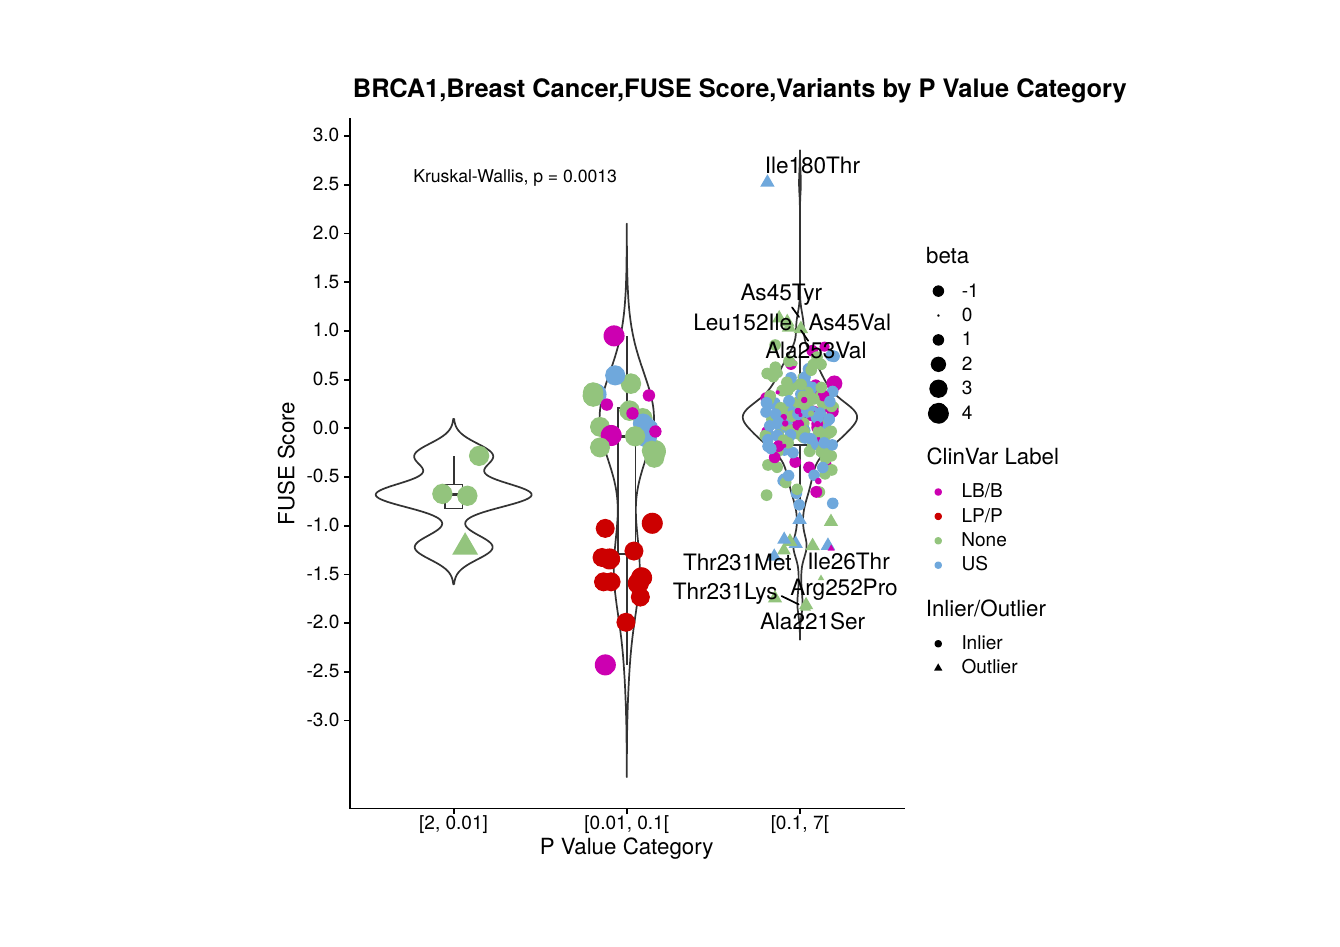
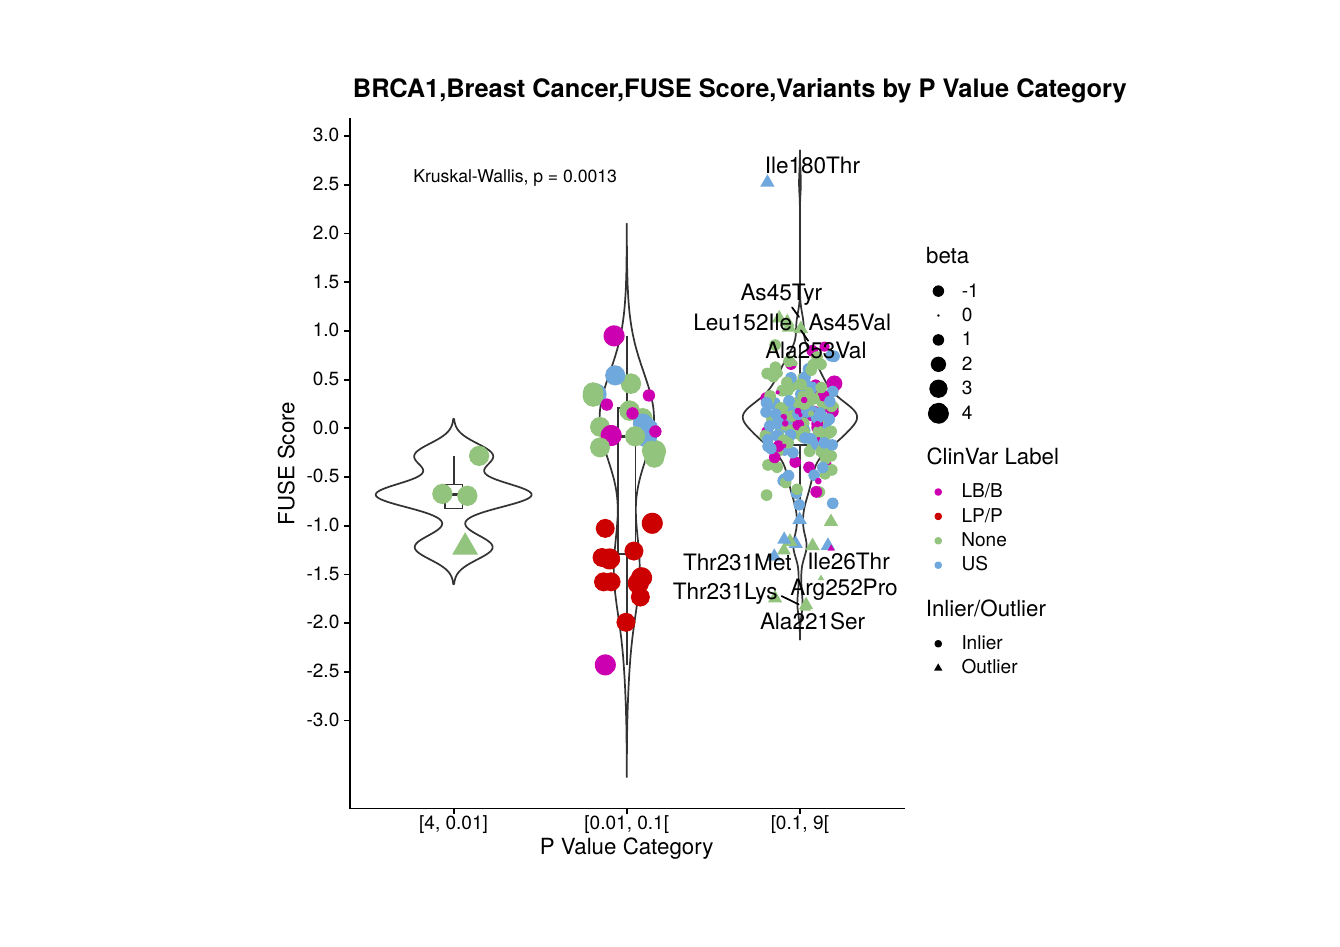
2: 2 -> 4 (430, 823)
7[: 7[ -> 9[ (821, 823)
